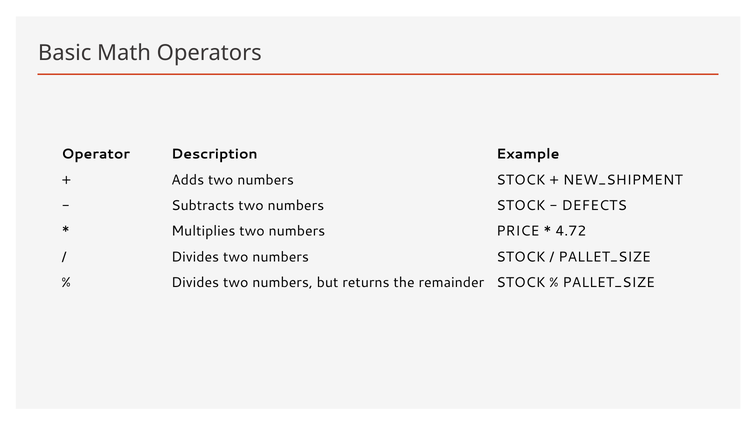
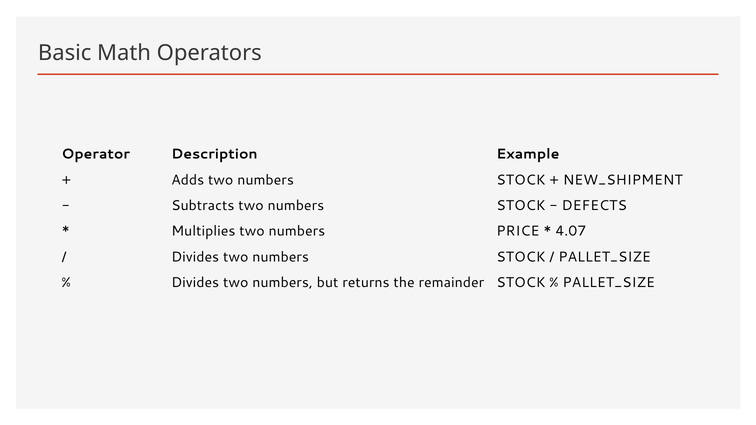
4.72: 4.72 -> 4.07 (571, 231)
